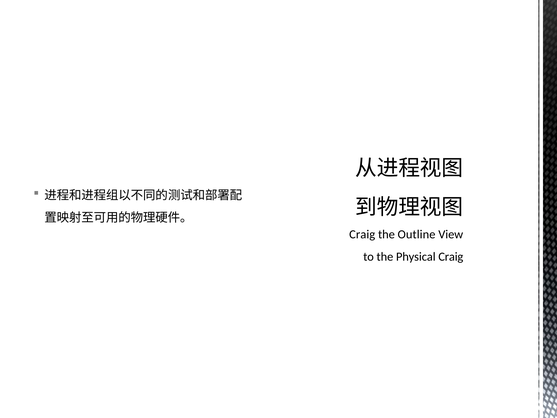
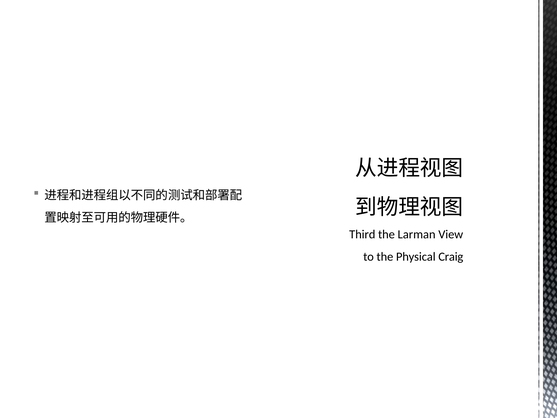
Craig: Craig -> Third (362, 234)
Outline: Outline -> Larman (417, 234)
